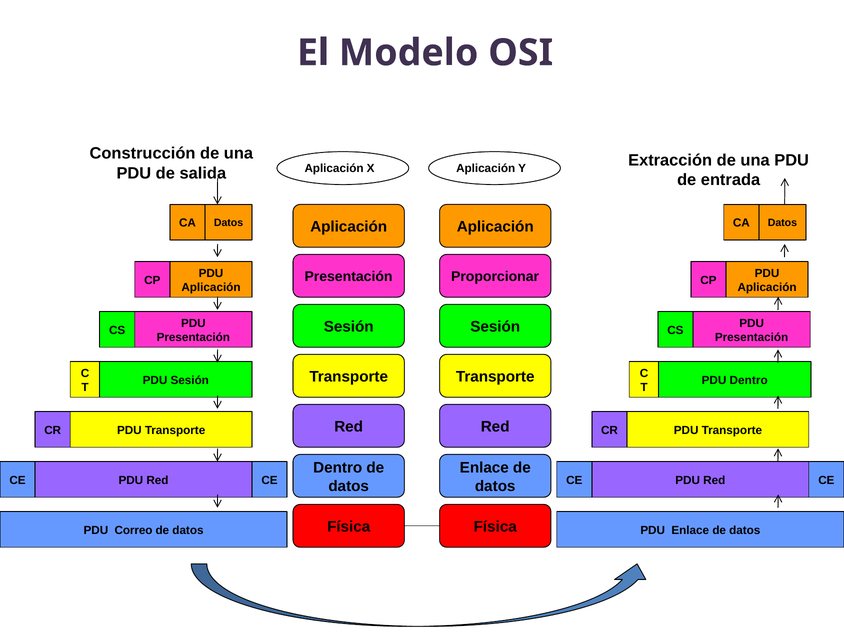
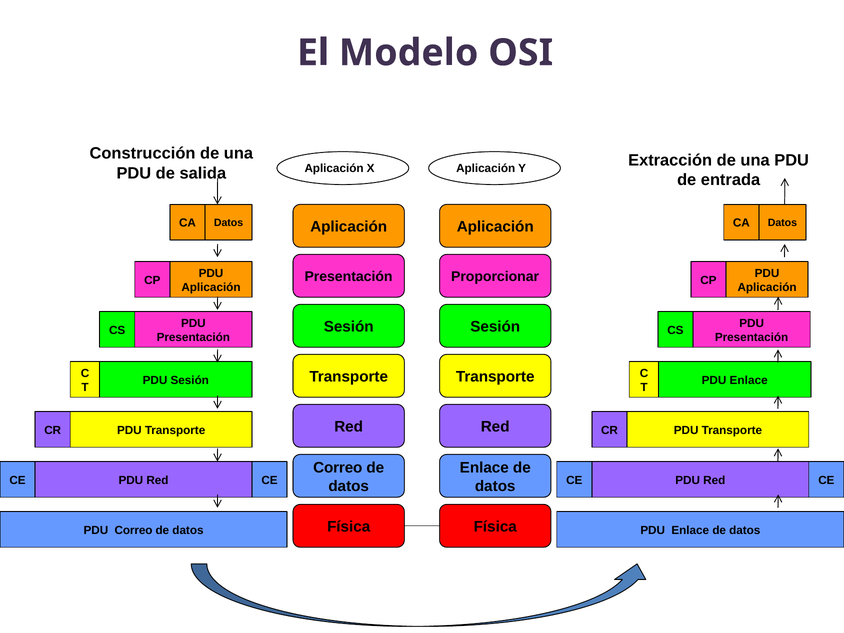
Dentro: Dentro -> Enlace (749, 380)
Dentro: Dentro -> Correo (338, 468)
